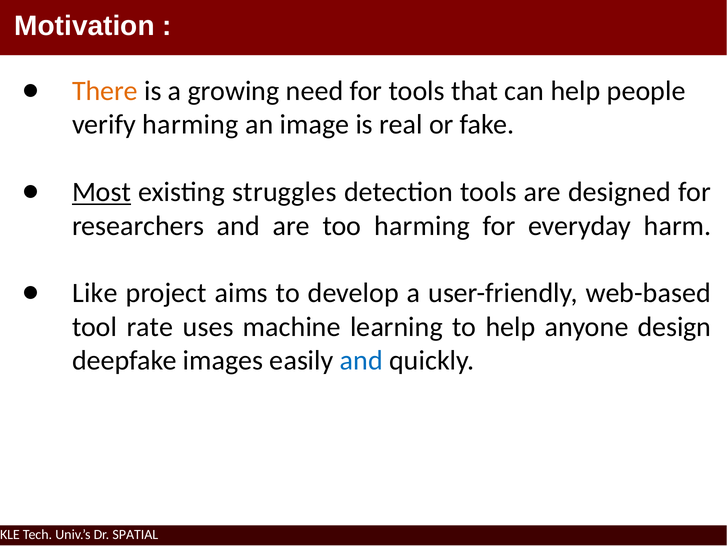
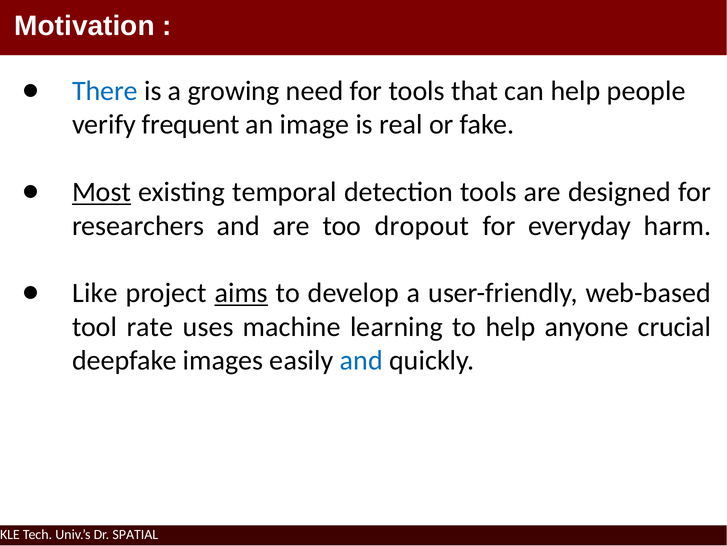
There colour: orange -> blue (105, 91)
verify harming: harming -> frequent (191, 125)
struggles: struggles -> temporal (285, 192)
too harming: harming -> dropout (422, 226)
aims underline: none -> present (241, 293)
design: design -> crucial (675, 327)
